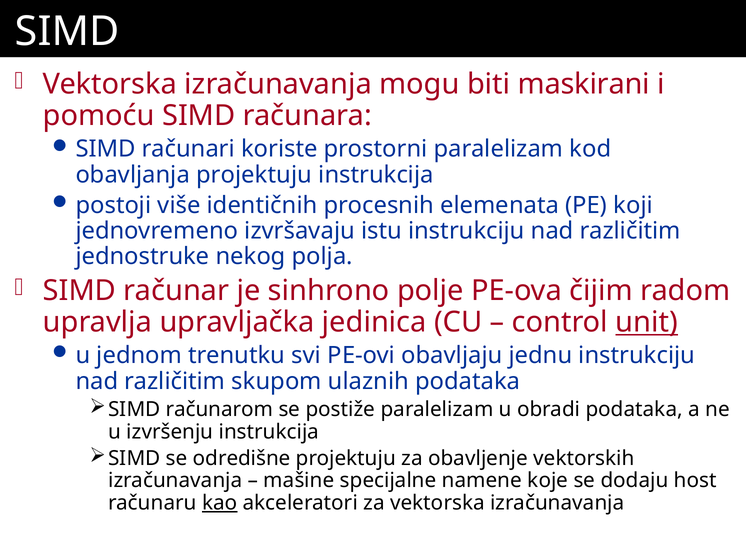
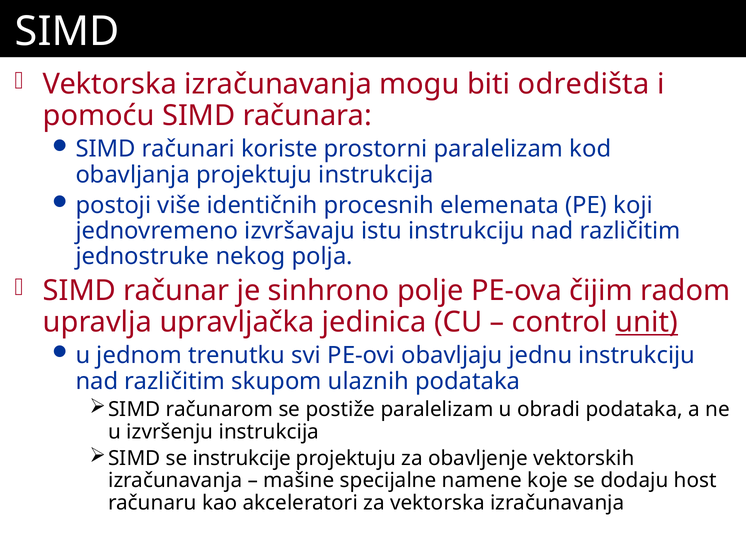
maskirani: maskirani -> odredišta (584, 84)
odredišne: odredišne -> instrukcije (242, 459)
kao underline: present -> none (220, 503)
